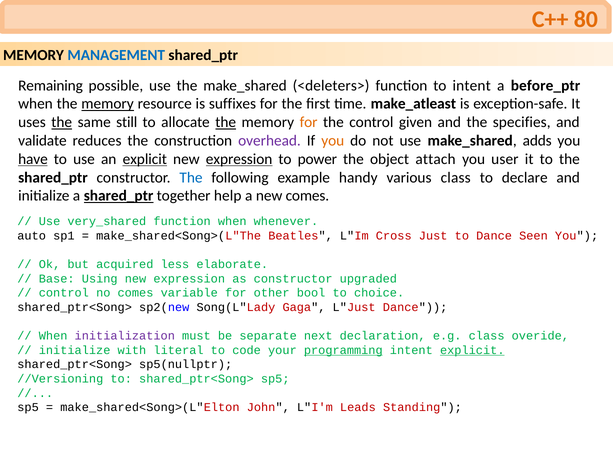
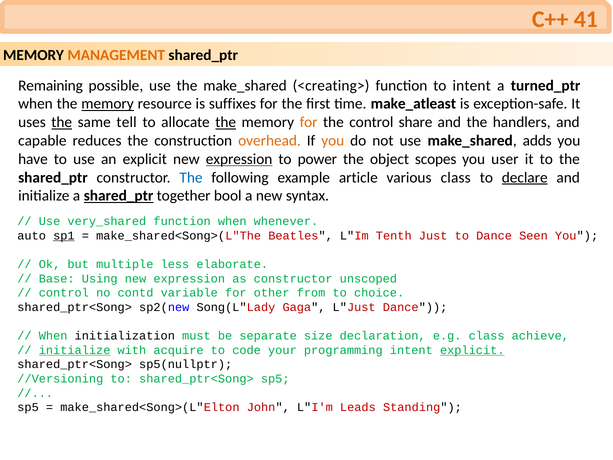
80: 80 -> 41 (586, 19)
MANAGEMENT colour: blue -> orange (116, 55)
<deleters>: <deleters> -> <creating> (331, 85)
before_ptr: before_ptr -> turned_ptr (546, 85)
still: still -> tell (127, 122)
given: given -> share (416, 122)
specifies: specifies -> handlers (522, 122)
validate: validate -> capable (42, 141)
overhead colour: purple -> orange (269, 141)
have underline: present -> none (33, 159)
explicit underline: present -> none (145, 159)
attach: attach -> scopes (436, 159)
handy: handy -> article (358, 177)
declare underline: none -> present (525, 177)
help: help -> bool (228, 196)
new comes: comes -> syntax (307, 196)
sp1 underline: none -> present (64, 236)
Cross: Cross -> Tenth (394, 236)
acquired: acquired -> multiple (125, 264)
upgraded: upgraded -> unscoped (368, 278)
no comes: comes -> contd (135, 293)
bool: bool -> from (311, 293)
initialization colour: purple -> black (125, 336)
next: next -> size (318, 336)
overide: overide -> achieve (540, 336)
initialize underline: none -> present (75, 350)
literal: literal -> acquire (179, 350)
programming underline: present -> none (343, 350)
